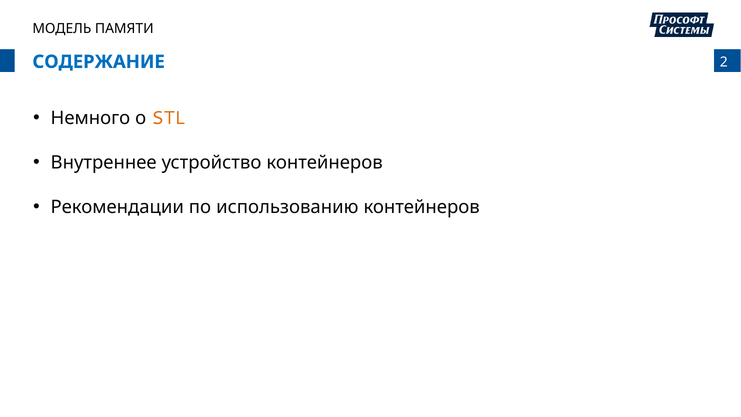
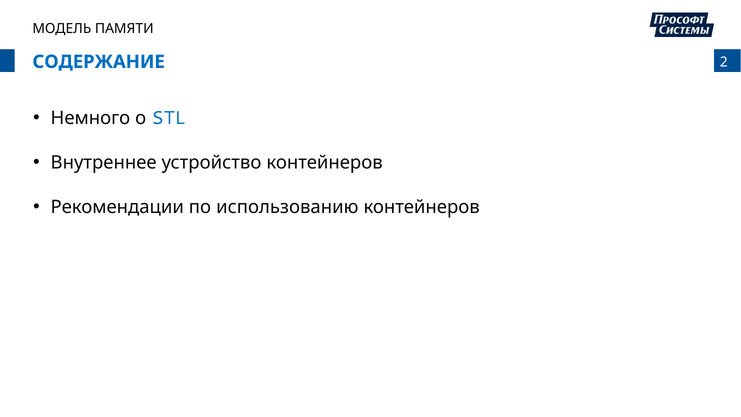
STL colour: orange -> blue (168, 118)
